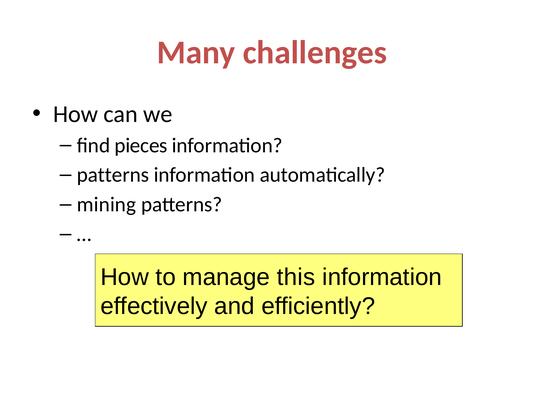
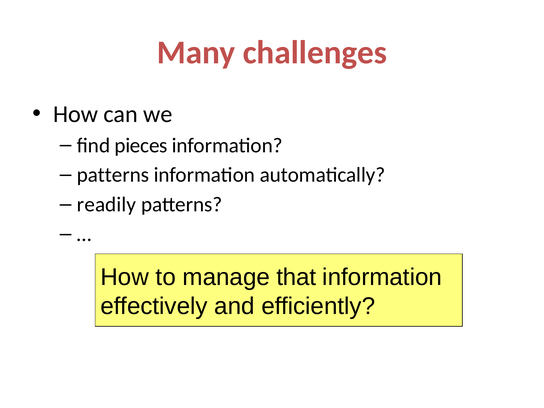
mining: mining -> readily (106, 205)
this: this -> that (296, 277)
